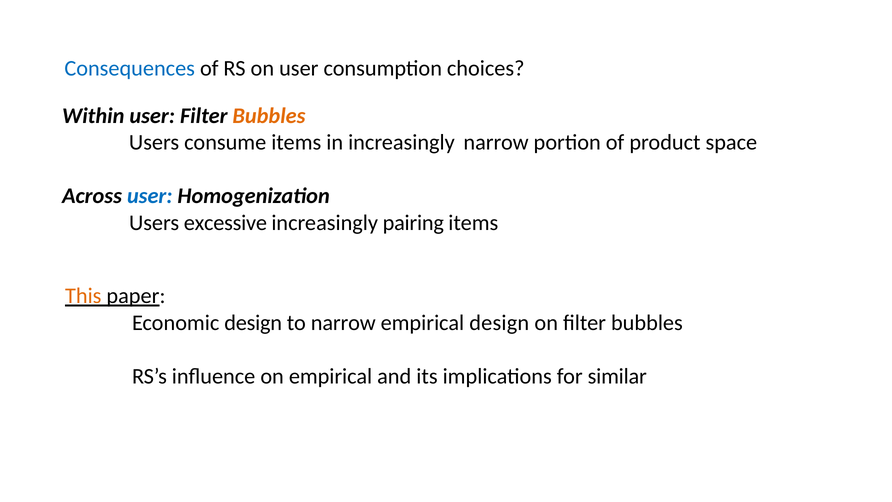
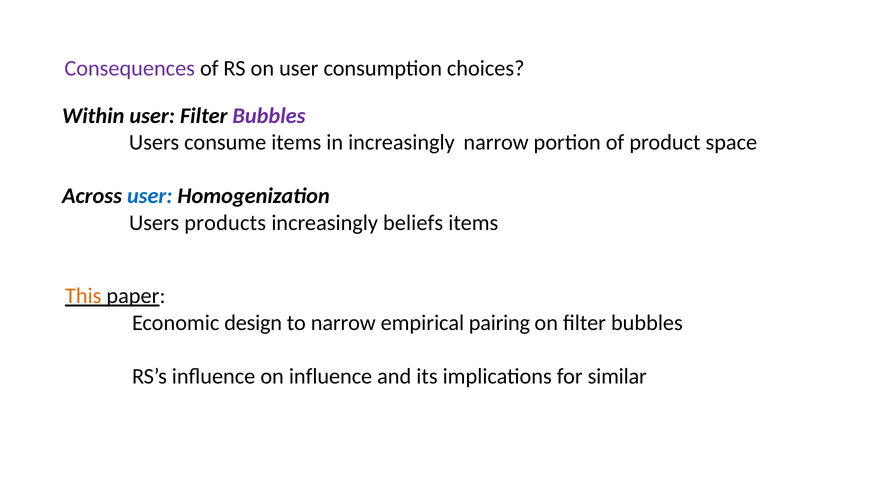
Consequences colour: blue -> purple (130, 68)
Bubbles colour: orange -> purple (269, 116)
excessive: excessive -> products (225, 223)
pairing: pairing -> beliefs (413, 223)
empirical design: design -> pairing (499, 323)
on empirical: empirical -> influence (331, 376)
